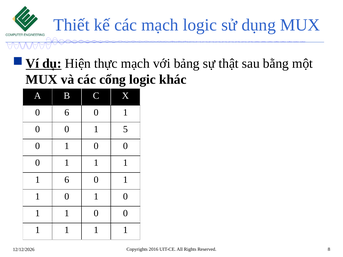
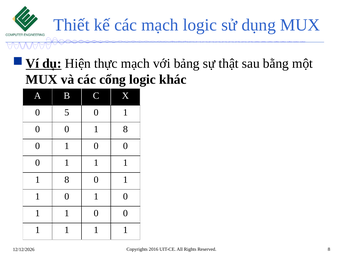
0 6: 6 -> 5 (67, 113)
0 1 5: 5 -> 8 (125, 129)
6: 6 -> 8 (67, 180)
